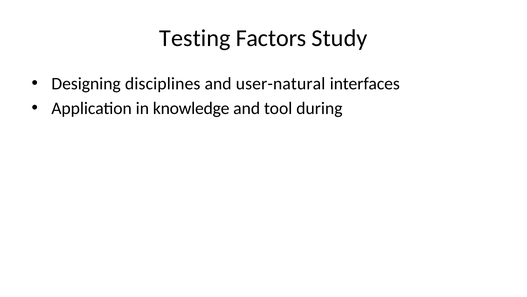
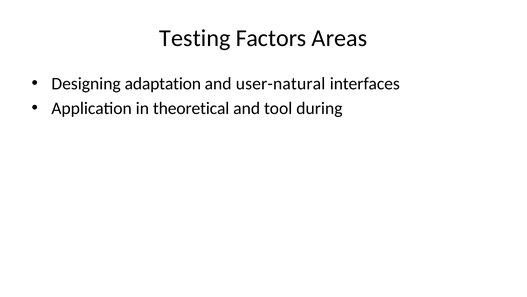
Study: Study -> Areas (340, 38)
disciplines: disciplines -> adaptation (163, 84)
knowledge: knowledge -> theoretical (191, 108)
